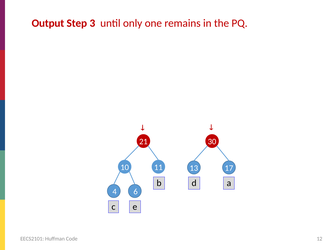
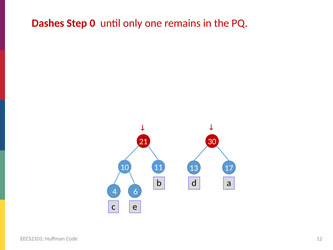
Output: Output -> Dashes (48, 23)
3: 3 -> 0 (92, 23)
